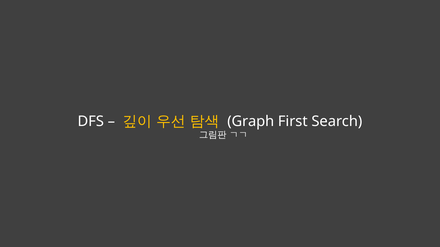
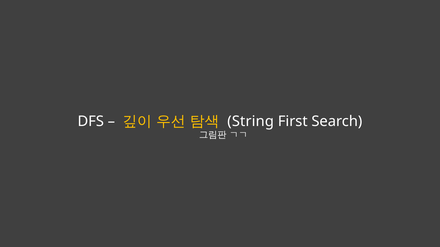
Graph: Graph -> String (251, 122)
